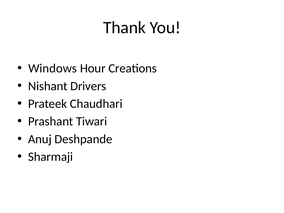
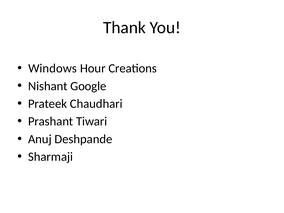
Drivers: Drivers -> Google (88, 86)
